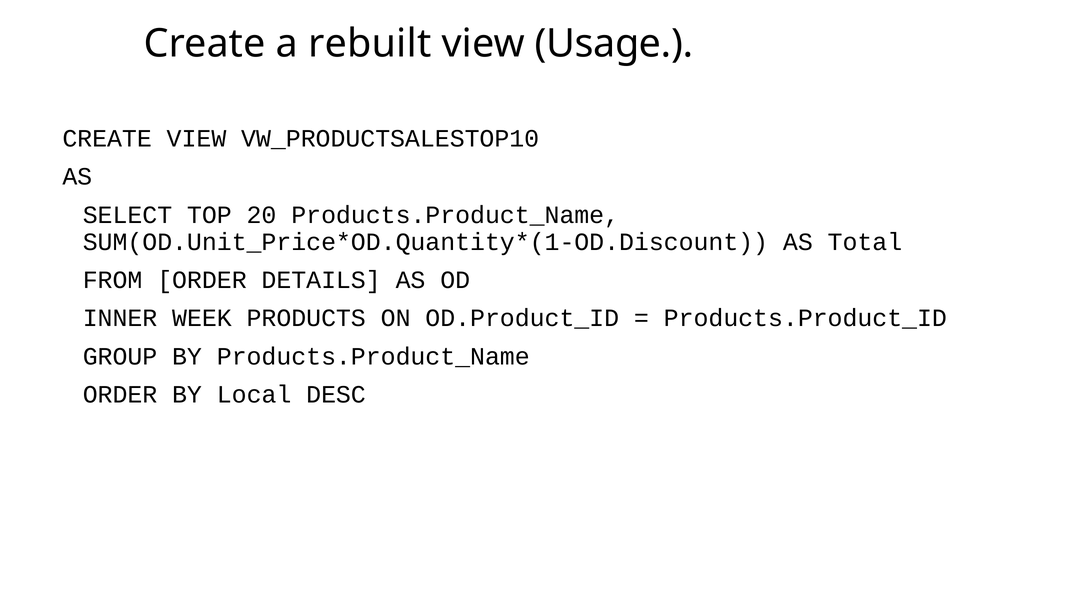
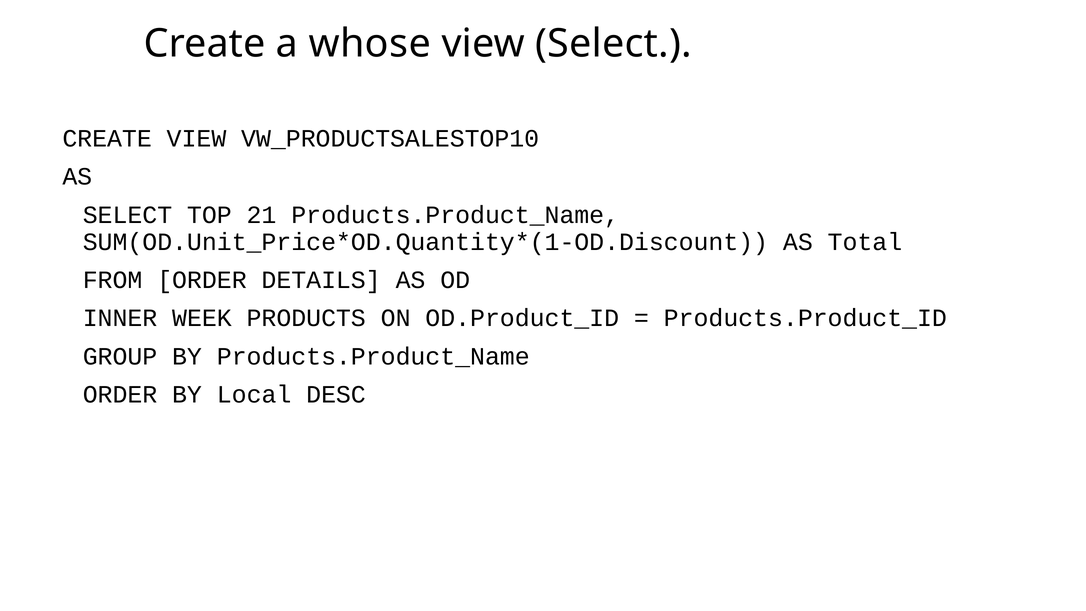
rebuilt: rebuilt -> whose (370, 44)
view Usage: Usage -> Select (614, 44)
20: 20 -> 21 (261, 215)
